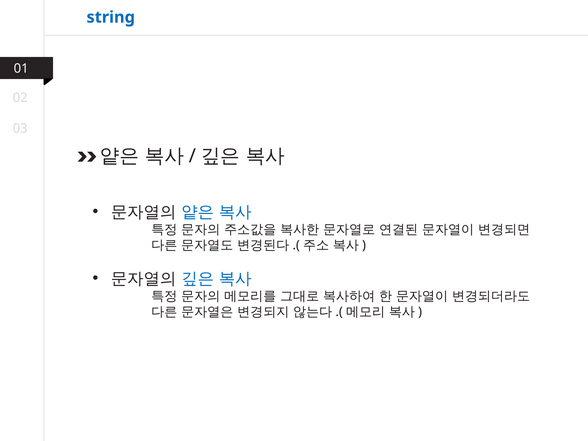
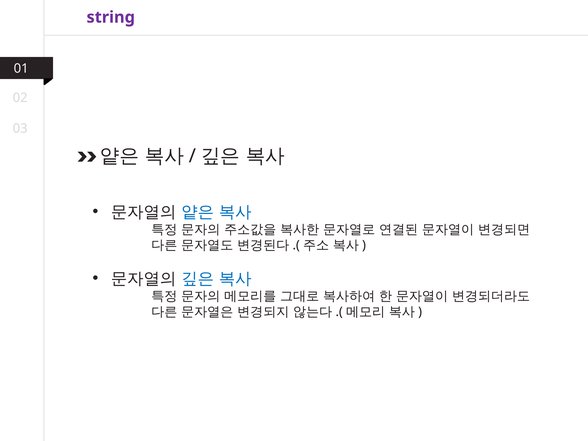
string colour: blue -> purple (111, 17)
